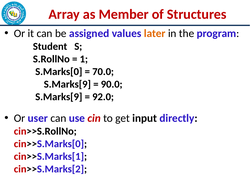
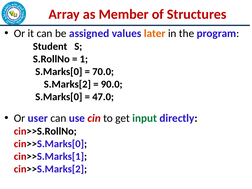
S.Marks[9: S.Marks[9 -> S.Marks[2 (67, 84)
S.Marks[9: S.Marks[9 -> S.Marks[0 (59, 97)
92.0: 92.0 -> 47.0 (103, 97)
input colour: black -> green (145, 118)
